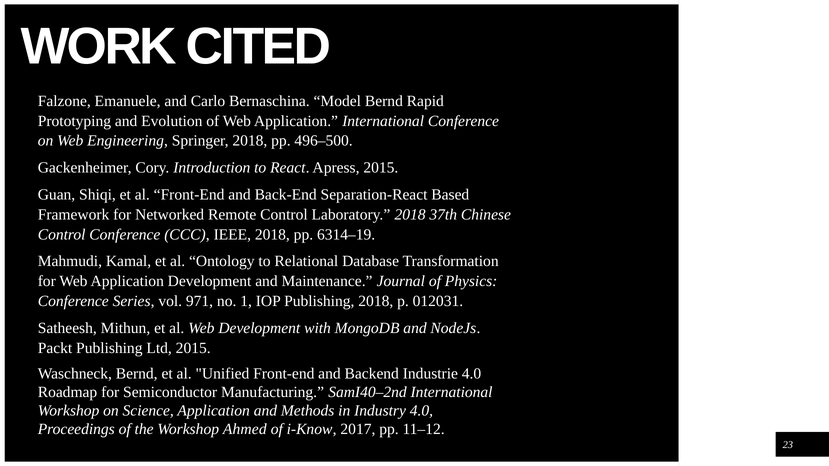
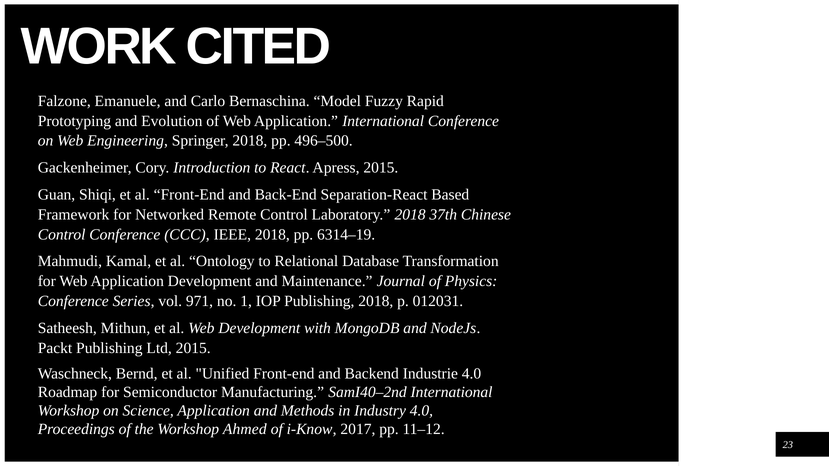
Model Bernd: Bernd -> Fuzzy (384, 101)
